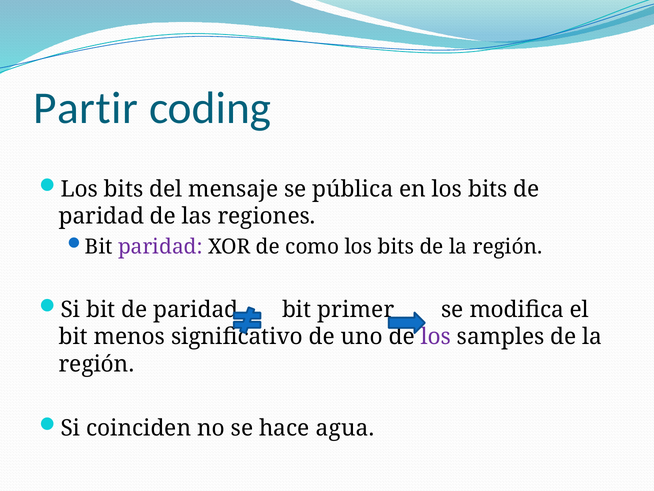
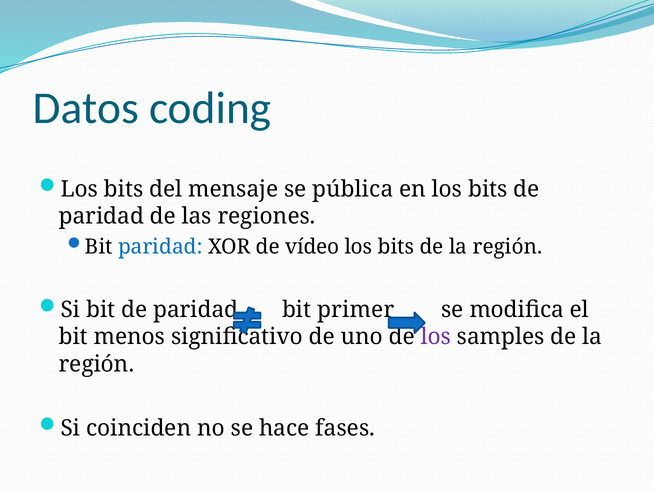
Partir: Partir -> Datos (86, 108)
paridad colour: purple -> blue (160, 246)
como: como -> vídeo (312, 246)
agua: agua -> fases (345, 428)
